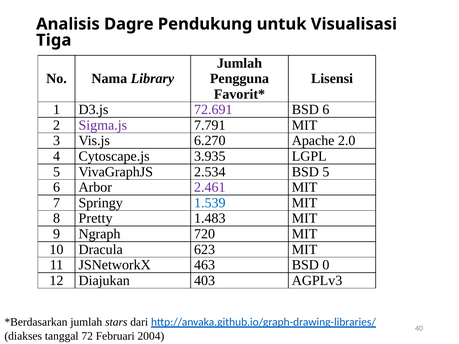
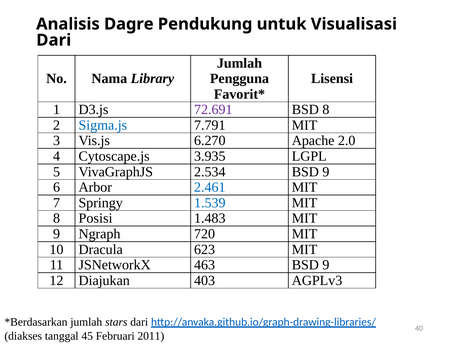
Tiga: Tiga -> Dari (54, 40)
BSD 6: 6 -> 8 (326, 110)
Sigma.js colour: purple -> blue (103, 125)
2.534 BSD 5: 5 -> 9 (326, 172)
2.461 colour: purple -> blue (210, 187)
Pretty: Pretty -> Posisi (96, 219)
463 BSD 0: 0 -> 9 (326, 265)
72: 72 -> 45 (87, 336)
2004: 2004 -> 2011 (151, 336)
